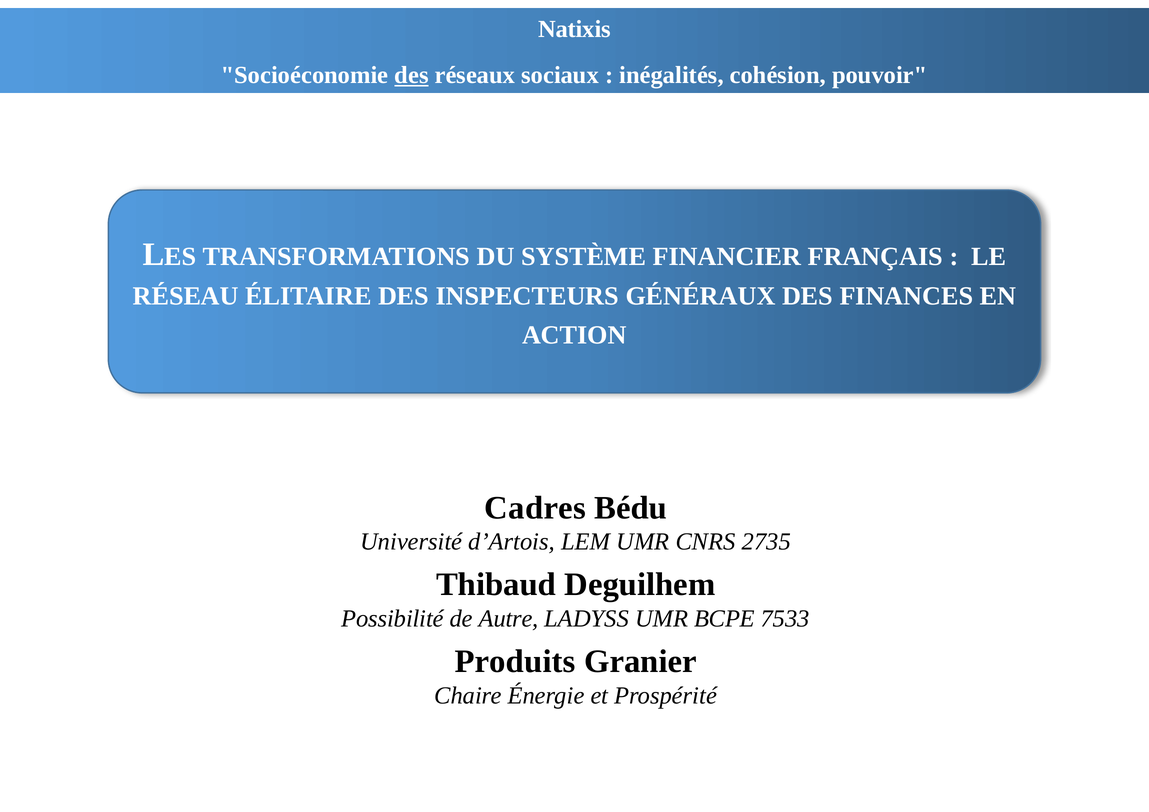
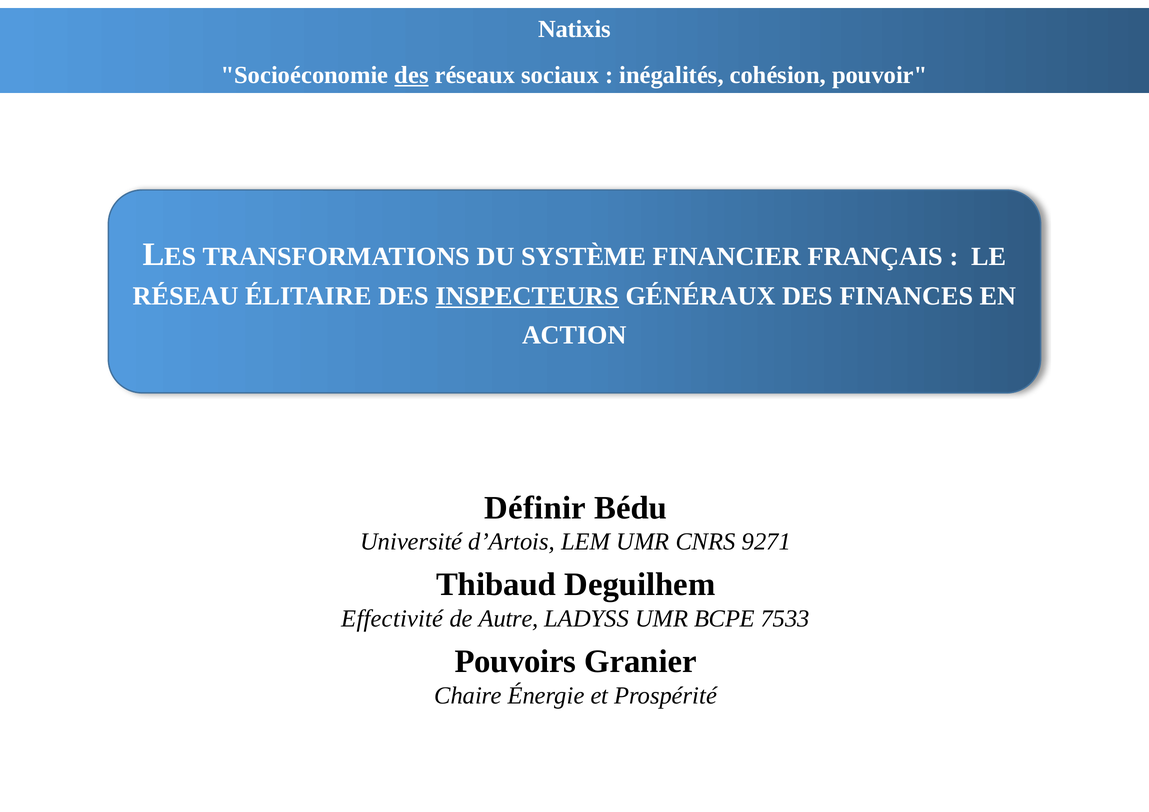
INSPECTEURS underline: none -> present (527, 296)
Cadres: Cadres -> Définir (535, 508)
2735: 2735 -> 9271 (766, 542)
Possibilité: Possibilité -> Effectivité (392, 619)
Produits: Produits -> Pouvoirs (515, 662)
